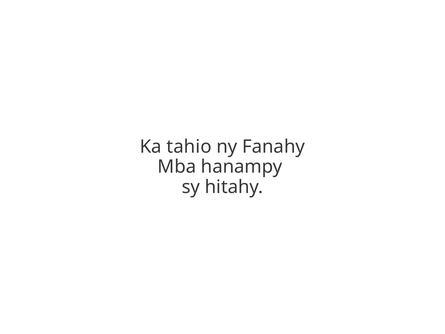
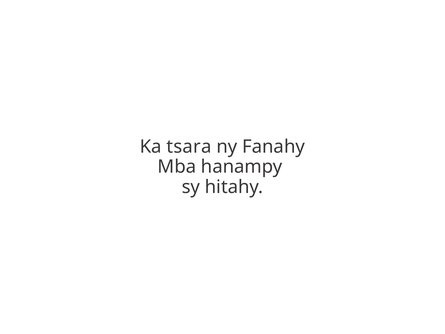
tahio: tahio -> tsara (189, 147)
